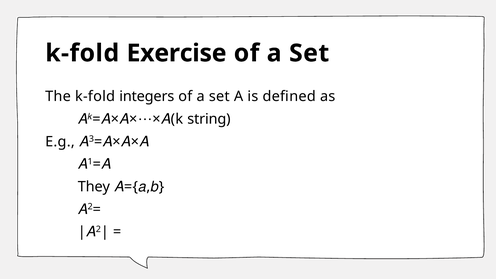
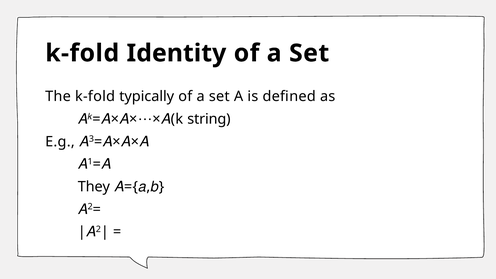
Exercise: Exercise -> Identity (176, 53)
integers: integers -> typically (147, 97)
